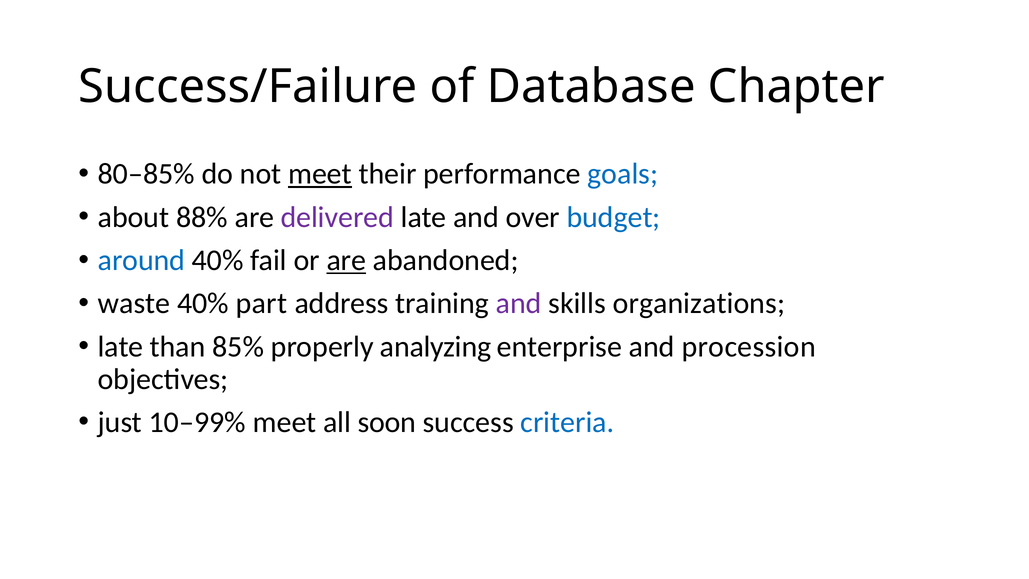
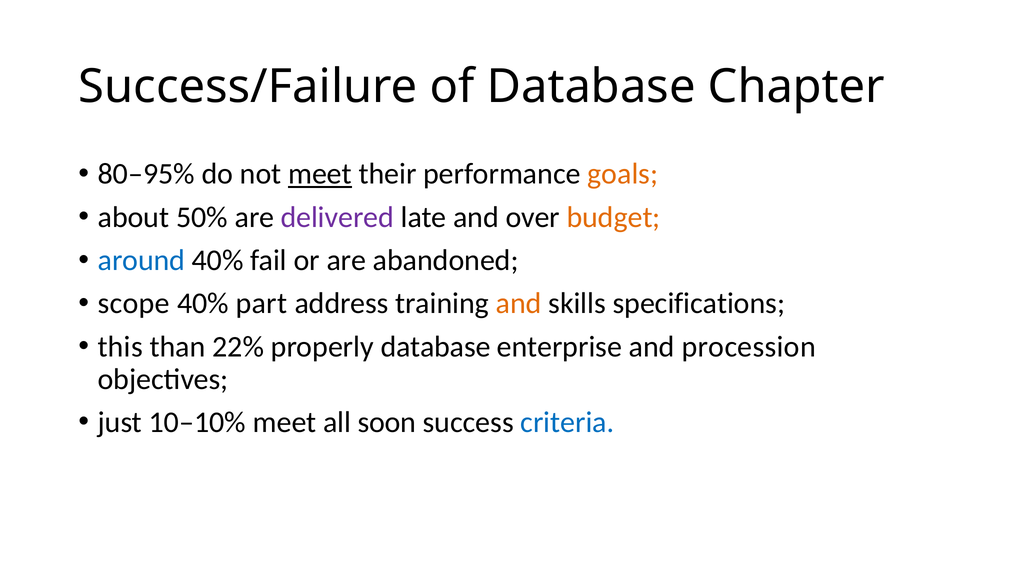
80–85%: 80–85% -> 80–95% (146, 174)
goals colour: blue -> orange (623, 174)
88%: 88% -> 50% (202, 217)
budget colour: blue -> orange (614, 217)
are underline: present -> none (346, 260)
waste: waste -> scope (134, 303)
and colour: purple -> orange (519, 303)
organizations: organizations -> specifications (699, 303)
late: late -> this (120, 347)
85%: 85% -> 22% (238, 347)
properly analyzing: analyzing -> database (436, 347)
10–99%: 10–99% -> 10–10% (197, 422)
